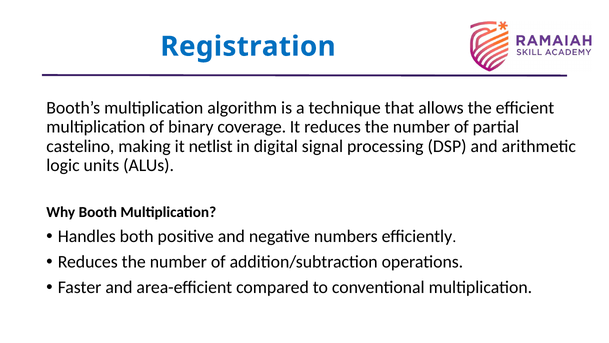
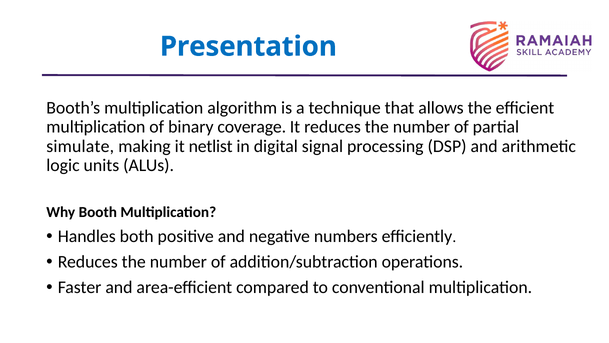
Registration: Registration -> Presentation (248, 46)
castelino: castelino -> simulate (80, 146)
